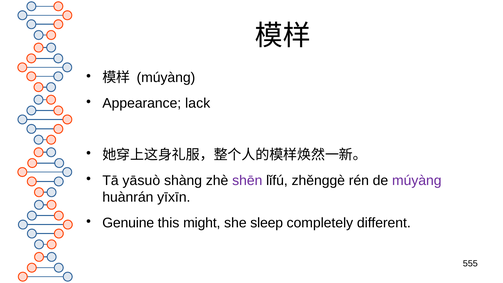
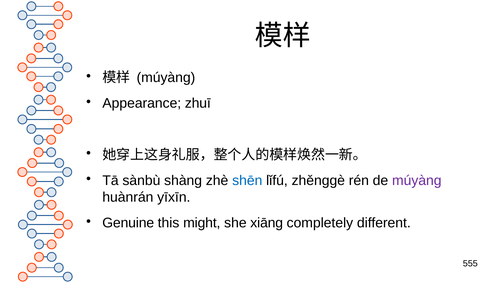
lack: lack -> zhuī (198, 103)
yāsuò: yāsuò -> sànbù (141, 180)
shēn colour: purple -> blue (247, 180)
sleep: sleep -> xiāng (267, 223)
